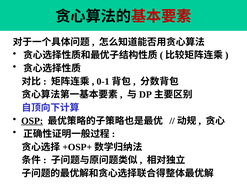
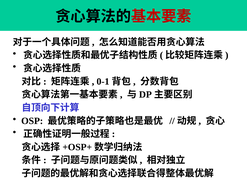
OSP underline: present -> none (32, 121)
